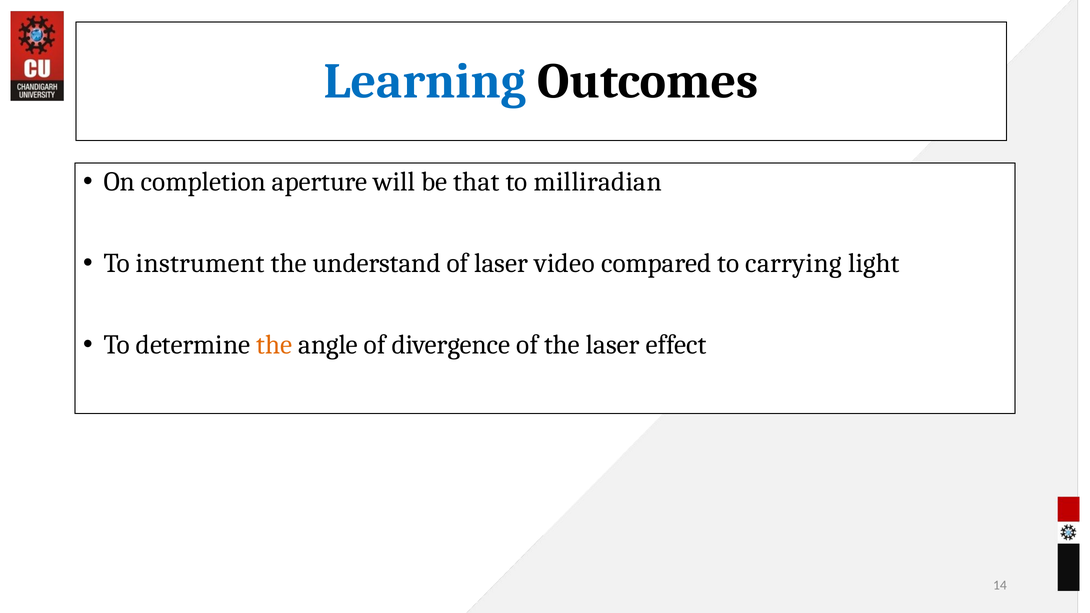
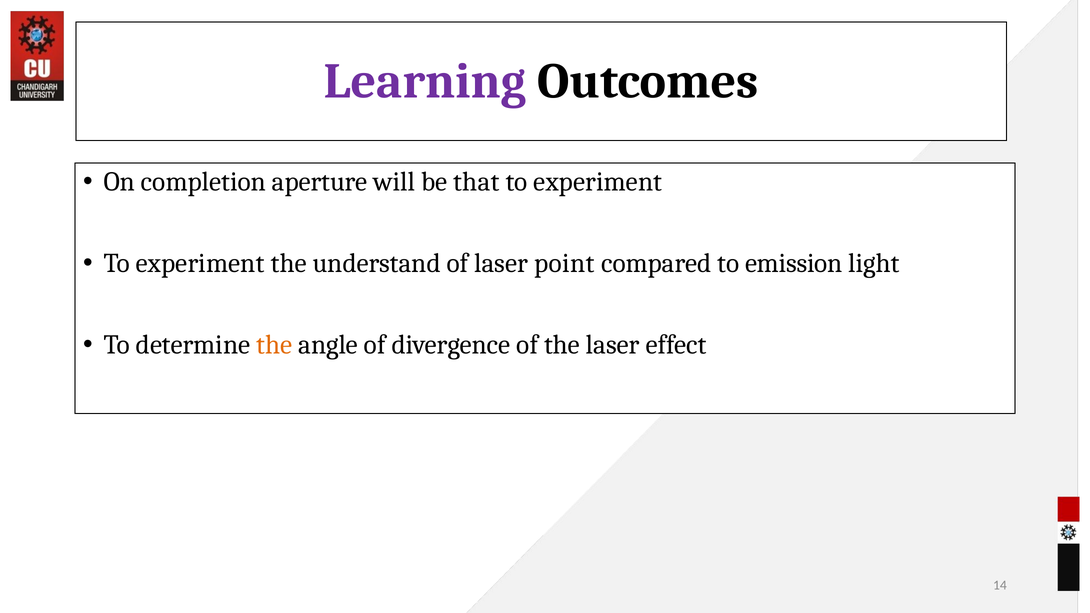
Learning colour: blue -> purple (425, 81)
milliradian: milliradian -> experiment (598, 182)
instrument: instrument -> experiment (200, 263)
video: video -> point (564, 263)
carrying: carrying -> emission (794, 263)
